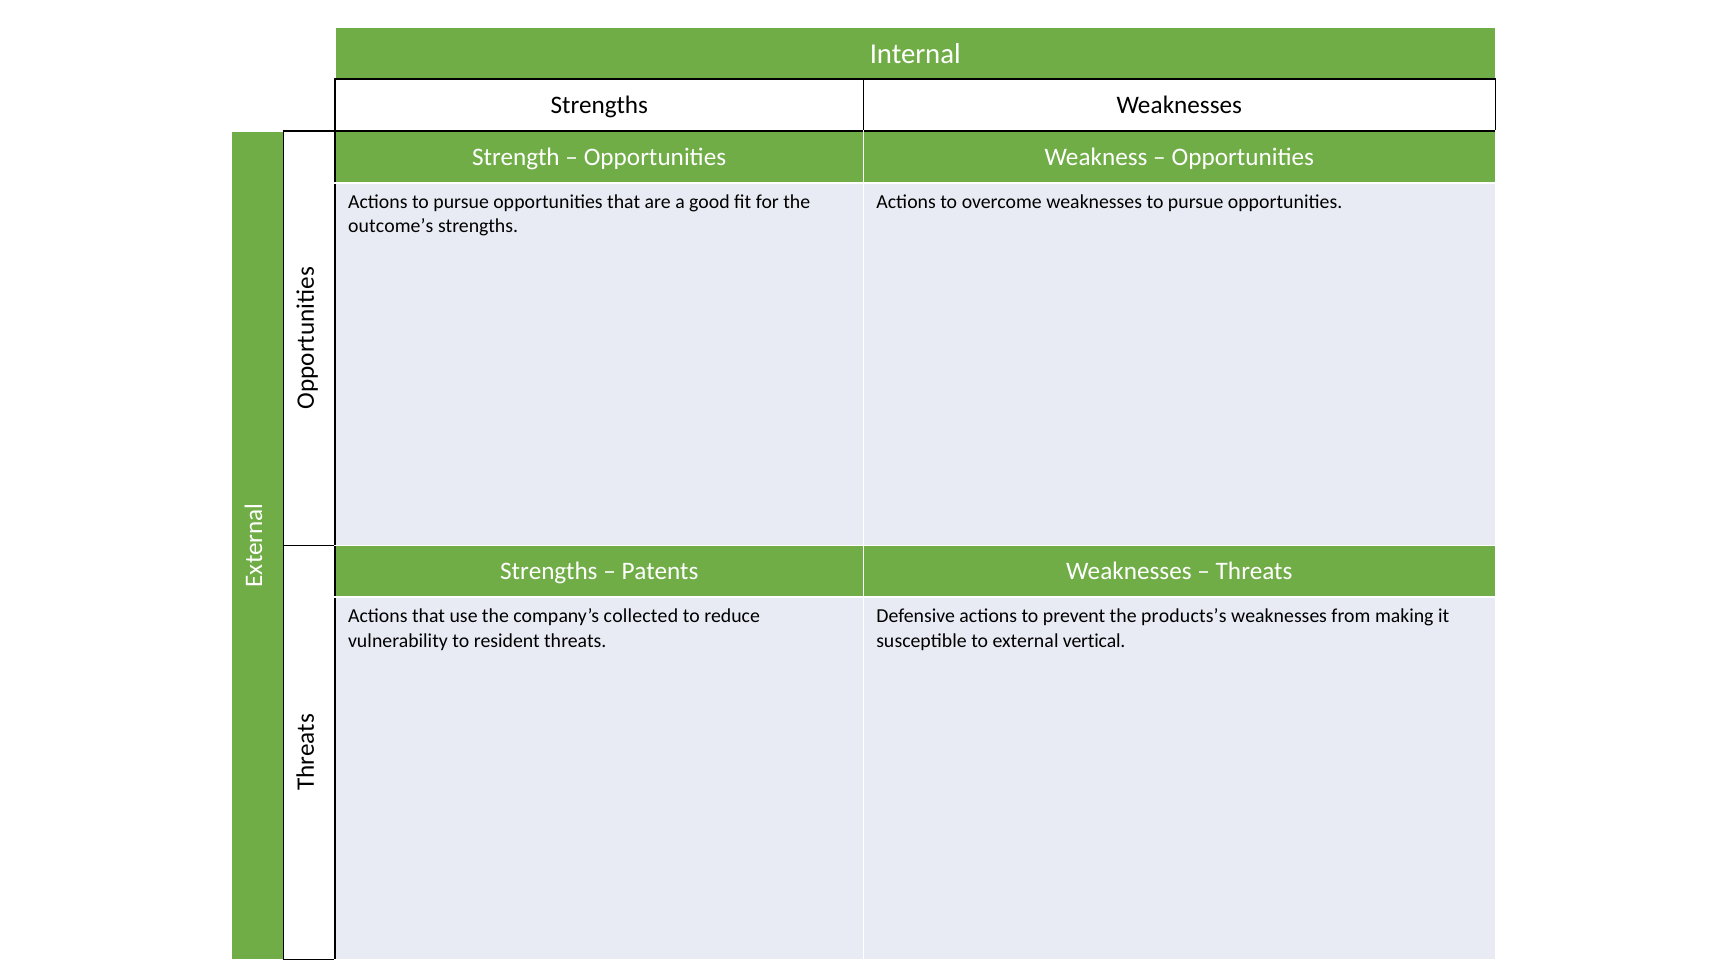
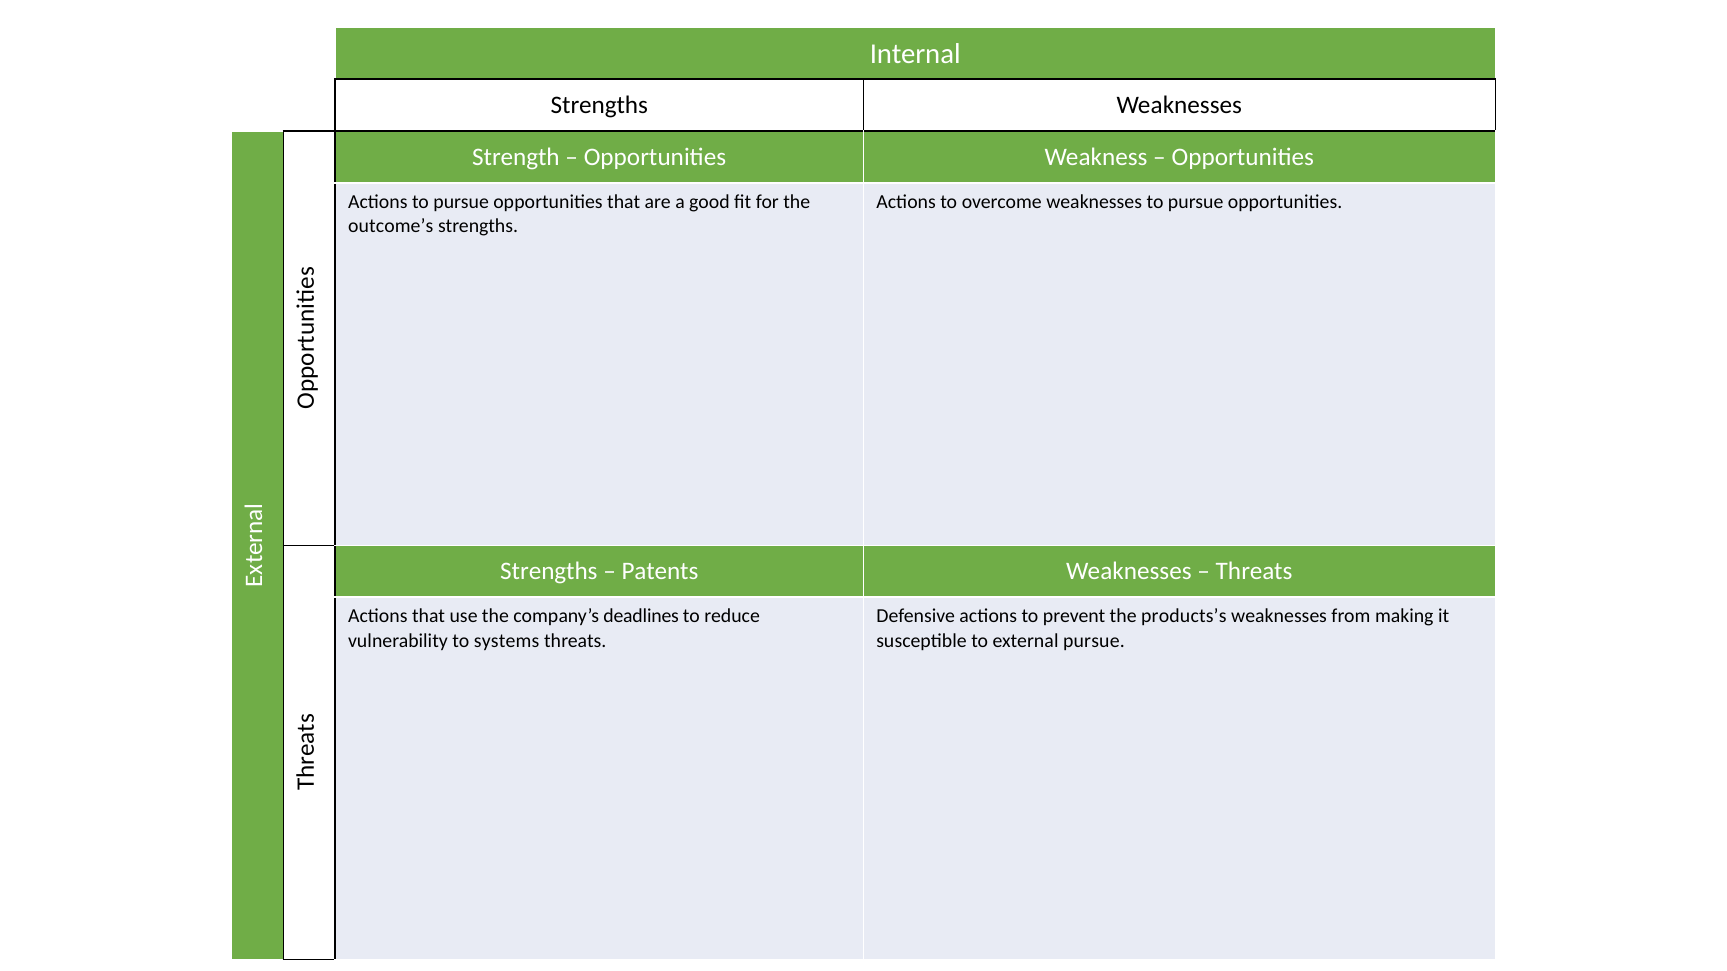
collected: collected -> deadlines (641, 616)
resident: resident -> systems (507, 641)
external vertical: vertical -> pursue (1094, 641)
